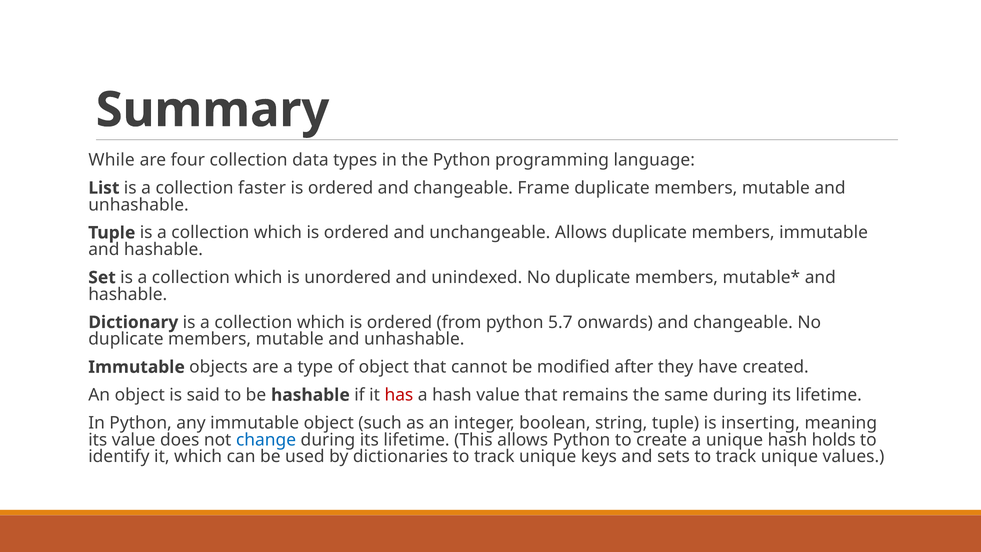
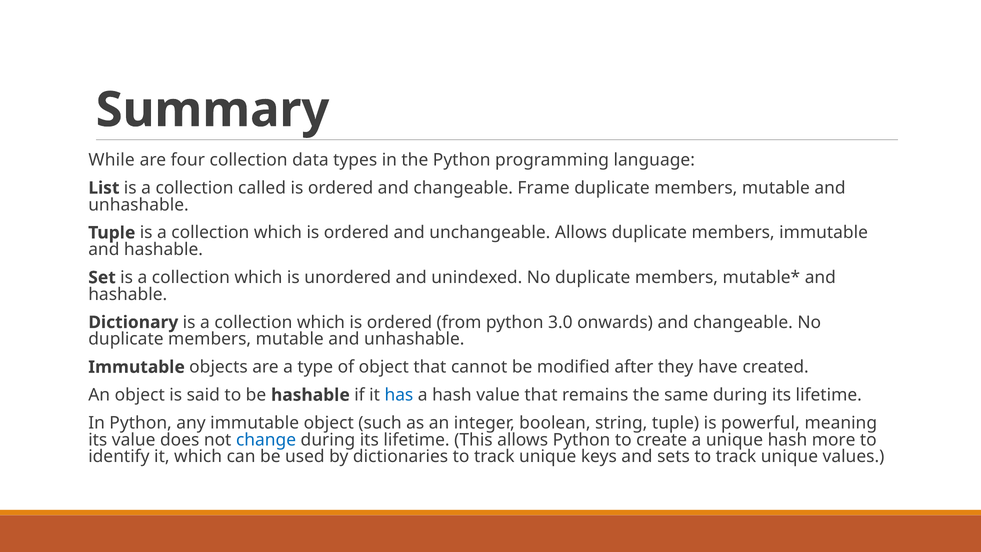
faster: faster -> called (262, 188)
5.7: 5.7 -> 3.0 (560, 322)
has colour: red -> blue (399, 395)
inserting: inserting -> powerful (760, 423)
holds: holds -> more (834, 440)
